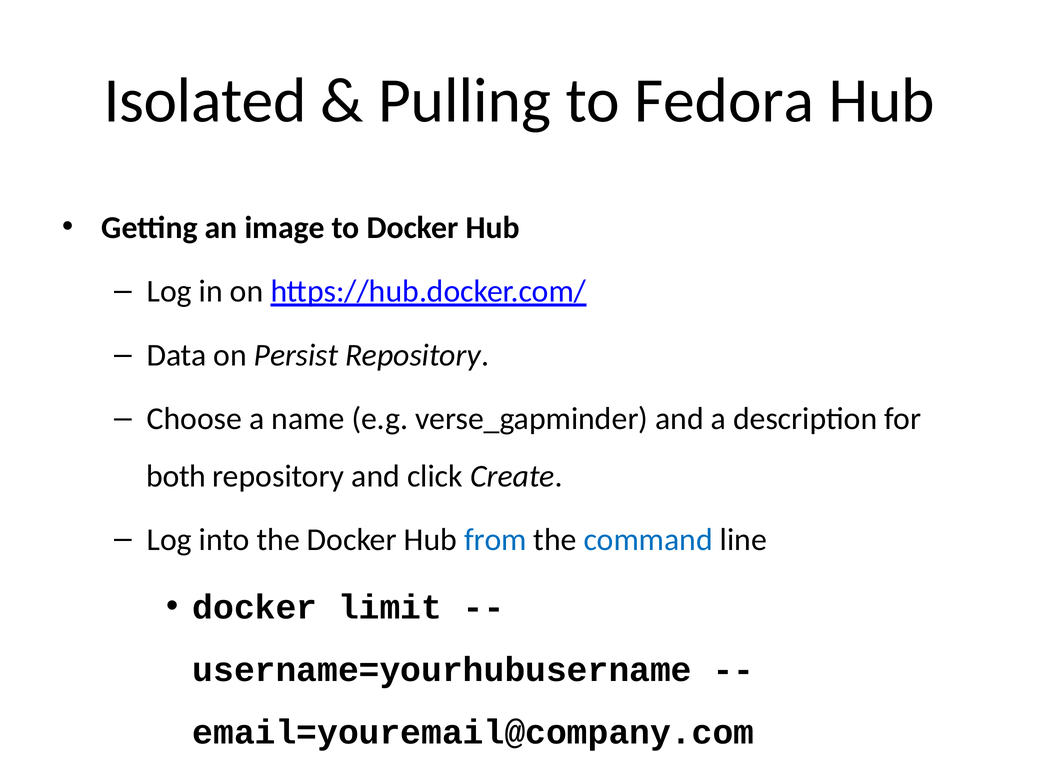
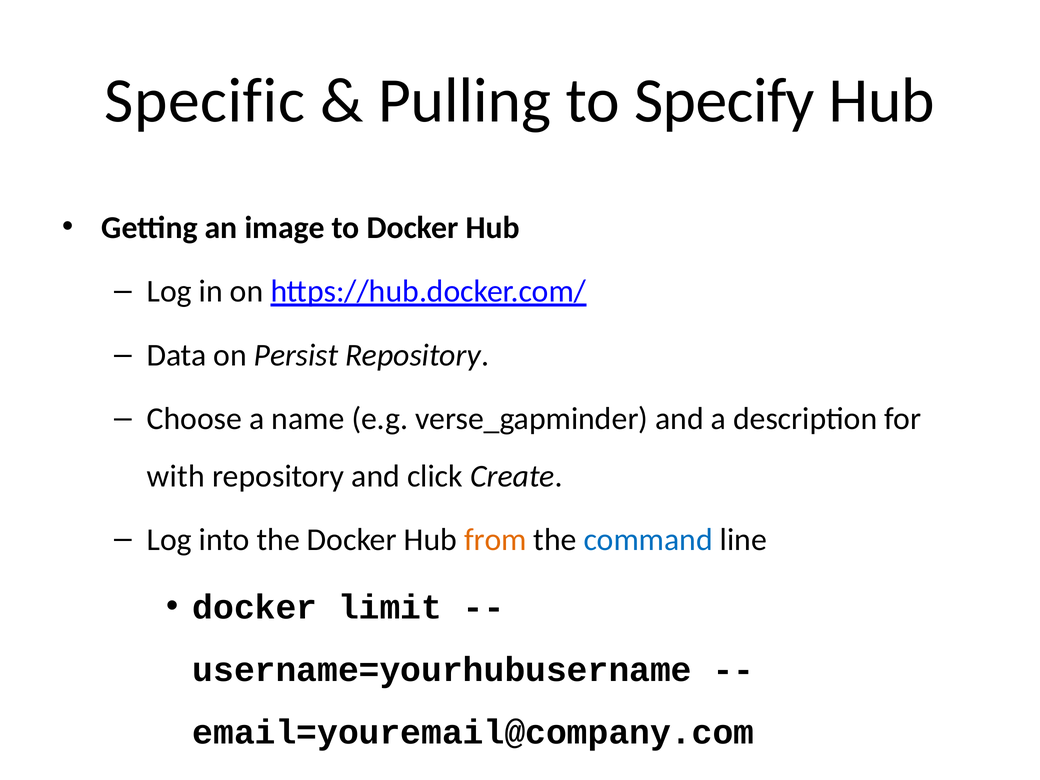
Isolated: Isolated -> Specific (205, 101)
Fedora: Fedora -> Specify (724, 101)
both: both -> with (176, 476)
from colour: blue -> orange (495, 540)
